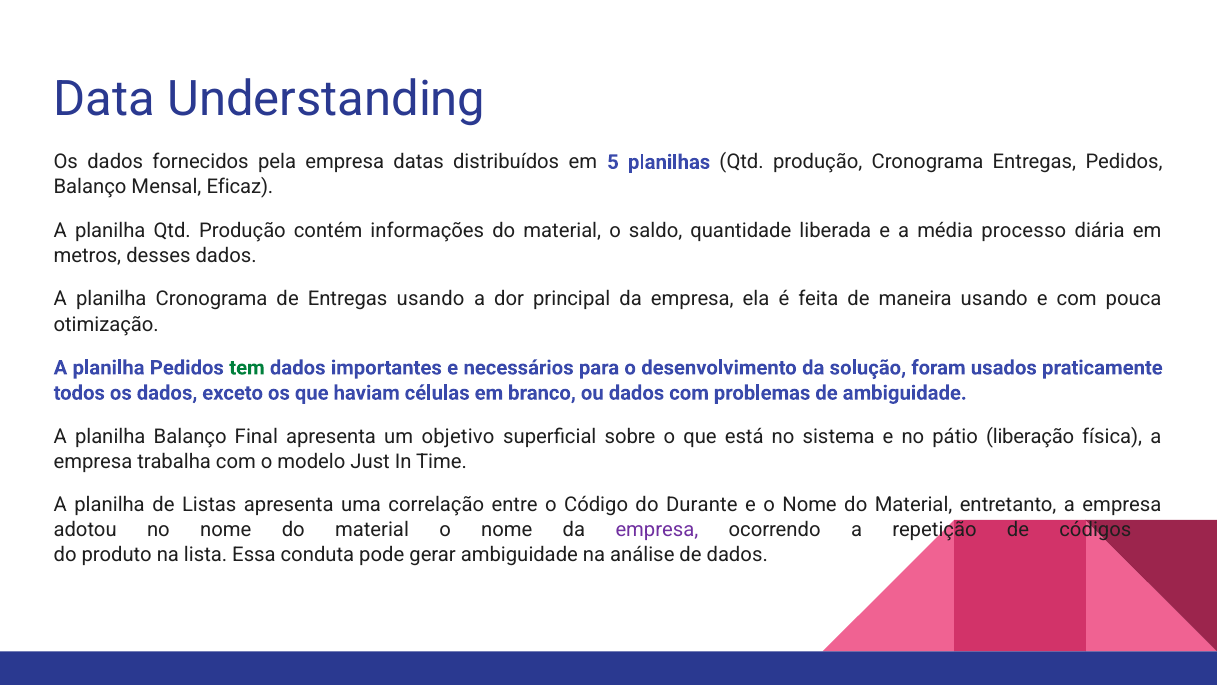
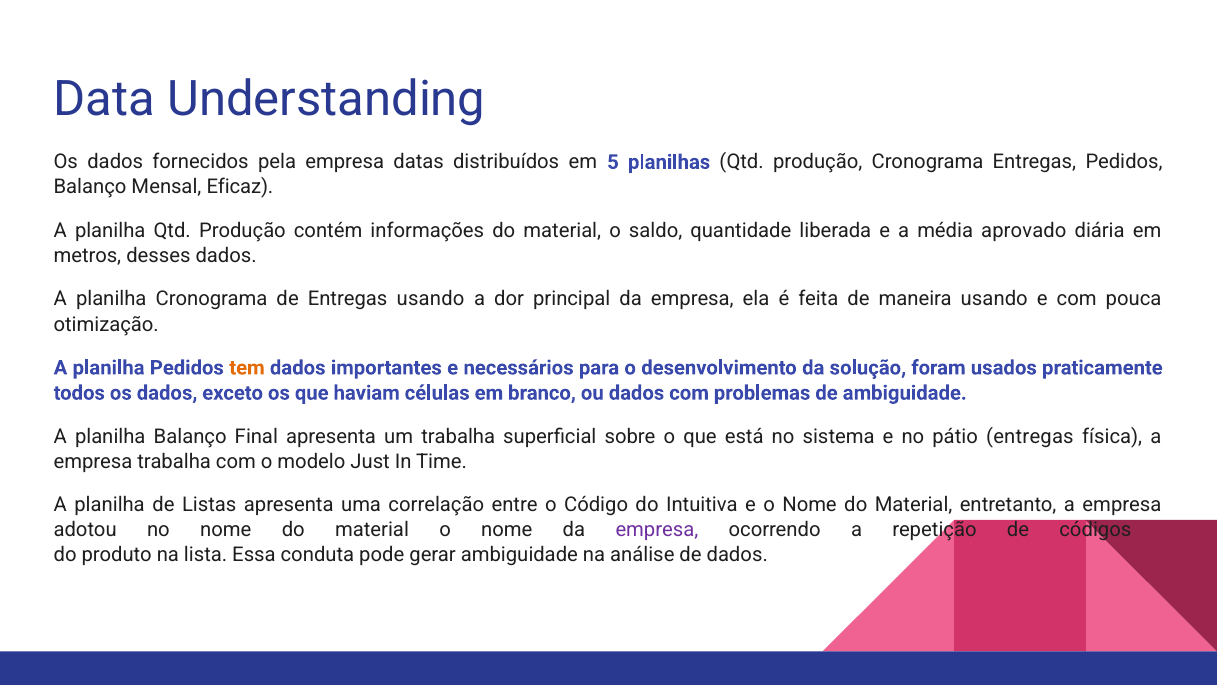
processo: processo -> aprovado (1024, 231)
tem colour: green -> orange (247, 368)
um objetivo: objetivo -> trabalha (458, 436)
pátio liberação: liberação -> entregas (1030, 436)
Durante: Durante -> Intuitiva (702, 505)
